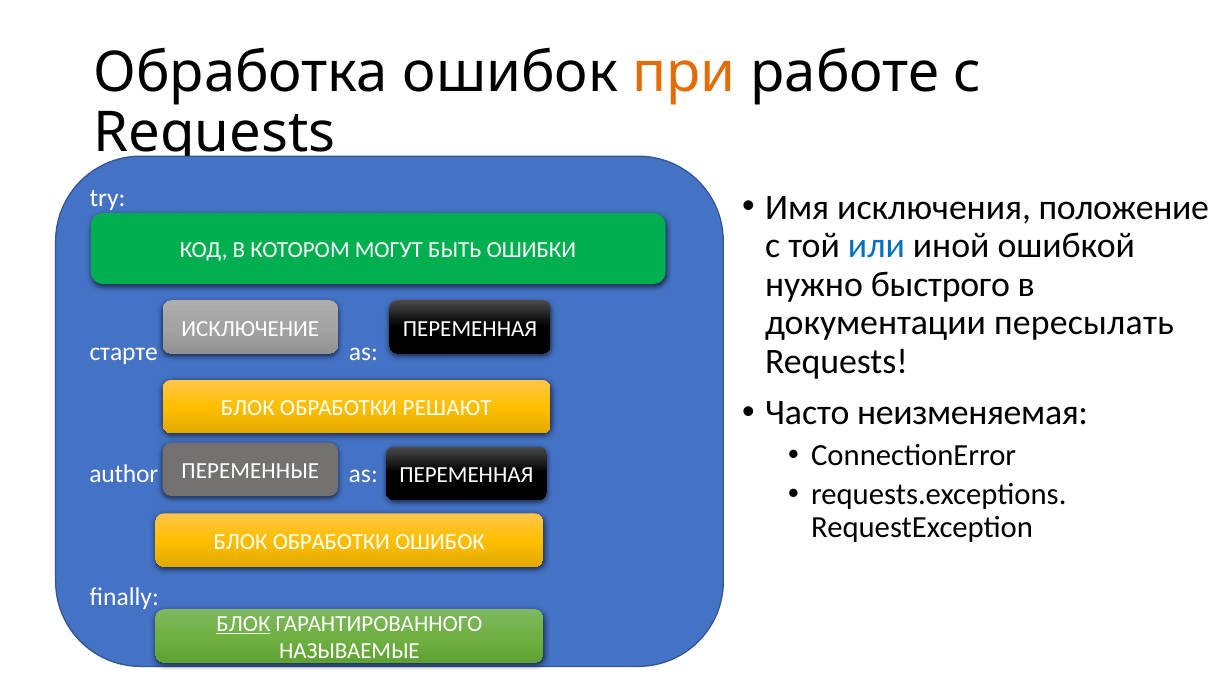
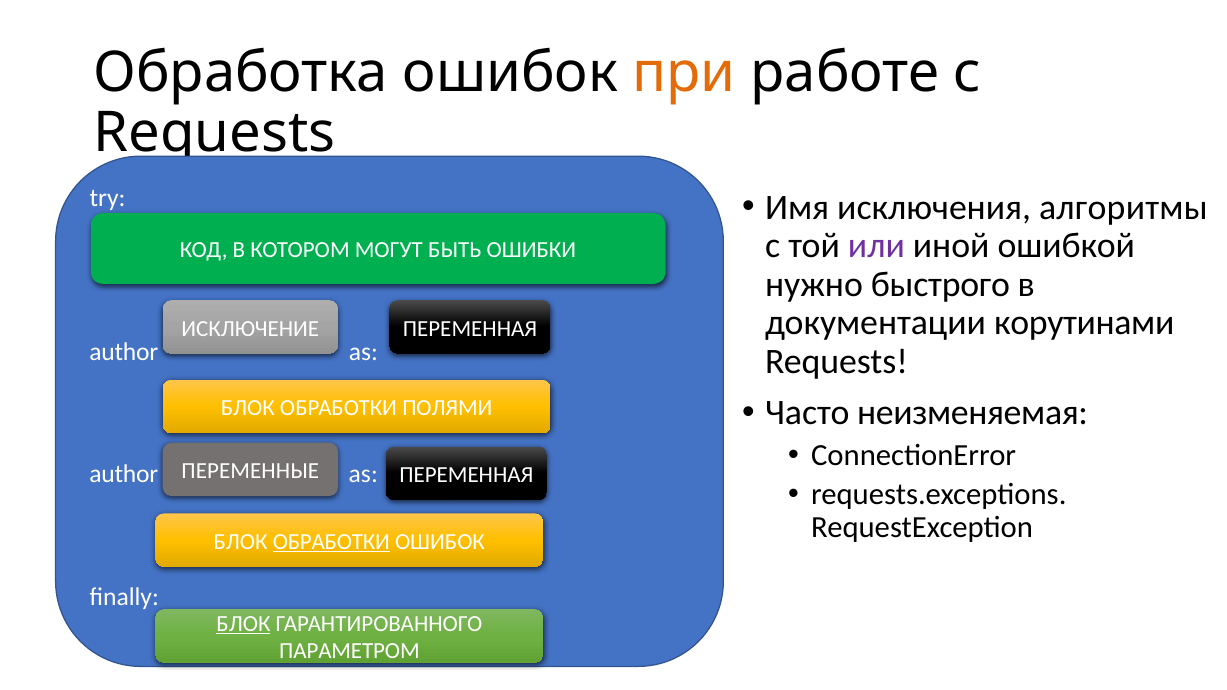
положение: положение -> алгоритмы (1123, 207)
или colour: blue -> purple (876, 246)
пересылать: пересылать -> корутинами (1084, 323)
старте: старте -> author (124, 352)
РЕШАЮТ: РЕШАЮТ -> ПОЛЯМИ (447, 408)
ОБРАБОТКИ underline: none -> present (331, 542)
НАЗЫВАЕМЫЕ: НАЗЫВАЕМЫЕ -> ПАРАМЕТРОМ (349, 651)
